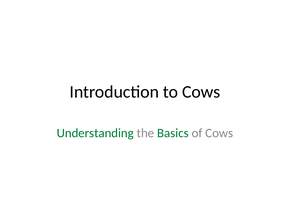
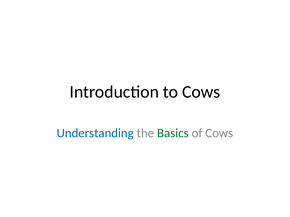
Understanding colour: green -> blue (95, 133)
